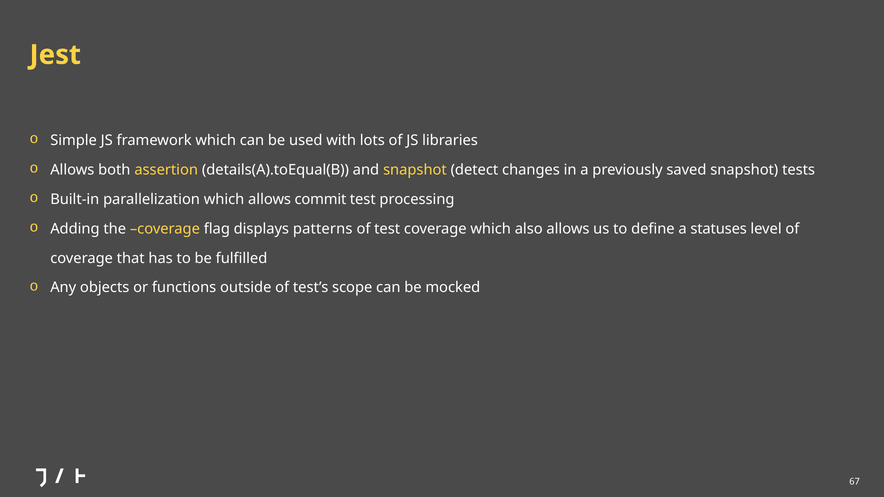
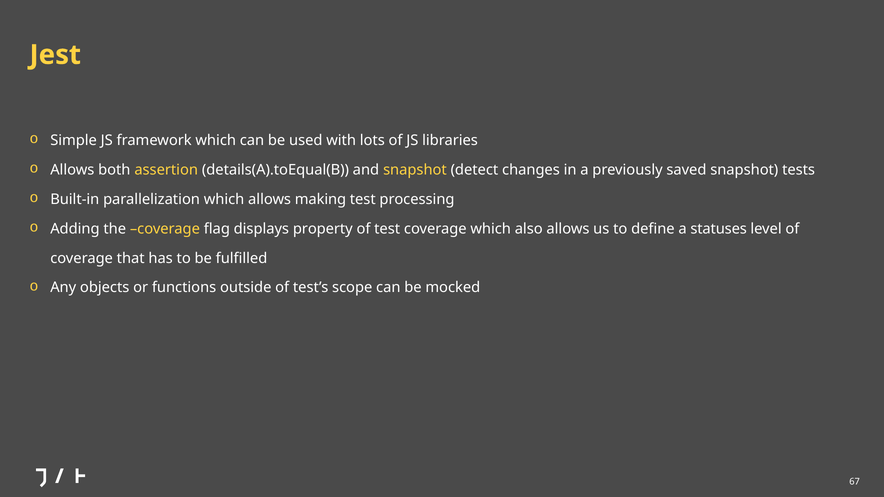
commit: commit -> making (320, 199)
patterns: patterns -> property (323, 229)
